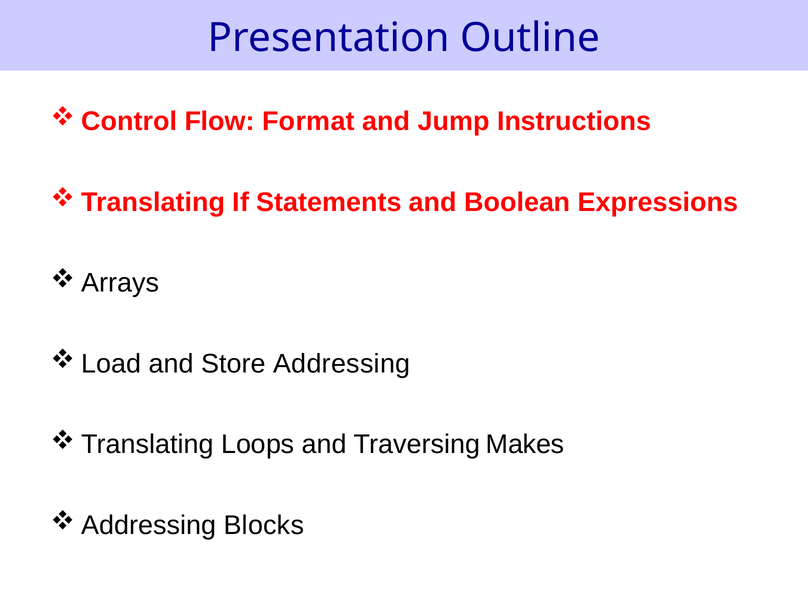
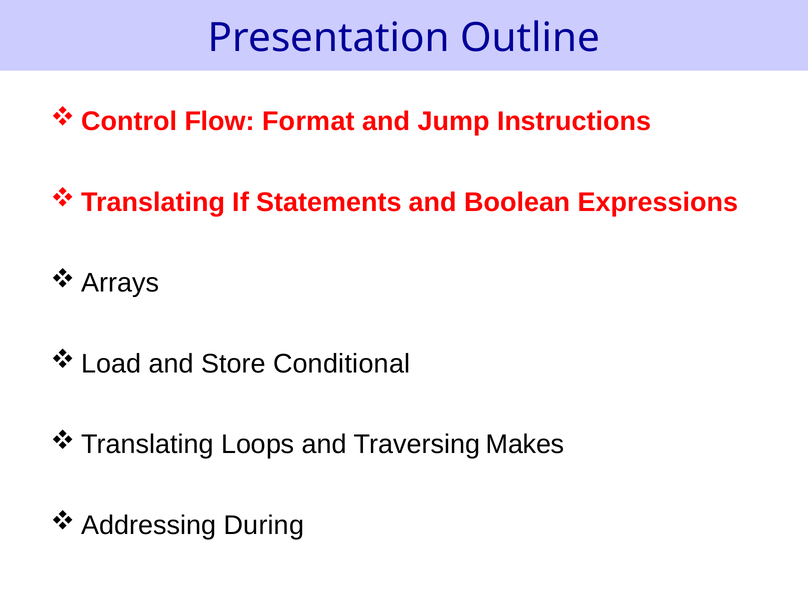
Addressing: Addressing -> Conditional (342, 364)
Blocks: Blocks -> During (264, 525)
